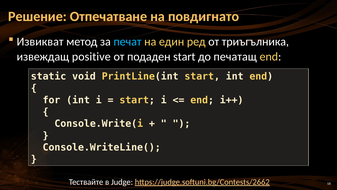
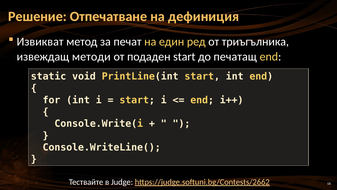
повдигнато: повдигнато -> дефиниция (204, 16)
печат colour: light blue -> white (128, 42)
positive: positive -> методи (91, 57)
